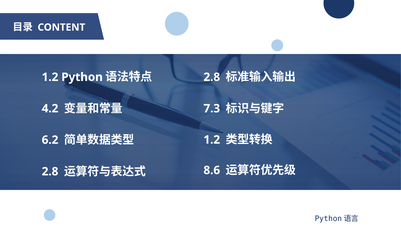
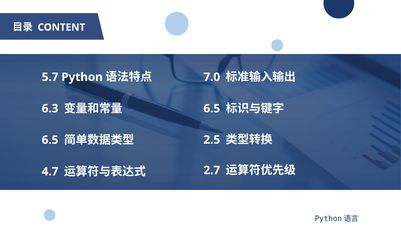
1.2: 1.2 -> 5.7 (50, 77)
2.8: 2.8 -> 7.0 (212, 77)
4.2: 4.2 -> 6.3 (50, 108)
7.3: 7.3 -> 6.5 (212, 108)
1.2: 1.2 -> 2.5 (212, 139)
6.2: 6.2 -> 6.5 (50, 140)
8.6: 8.6 -> 2.7 (212, 170)
2.8: 2.8 -> 4.7 (50, 171)
